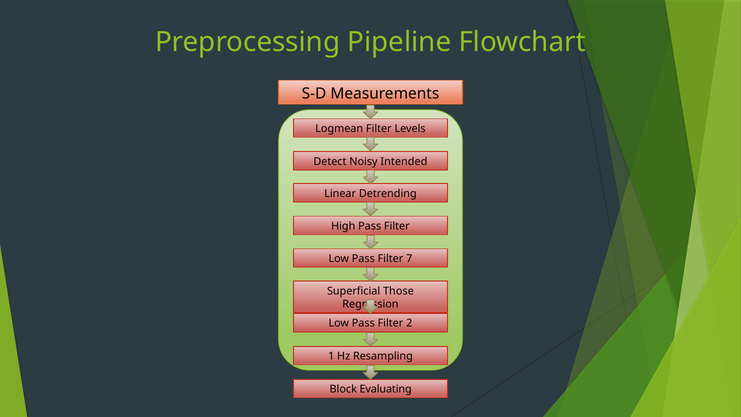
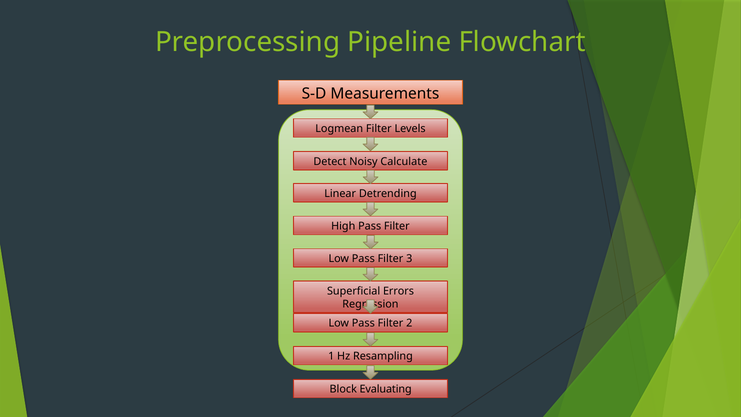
Intended: Intended -> Calculate (404, 161)
7: 7 -> 3 (409, 259)
Those: Those -> Errors (398, 291)
